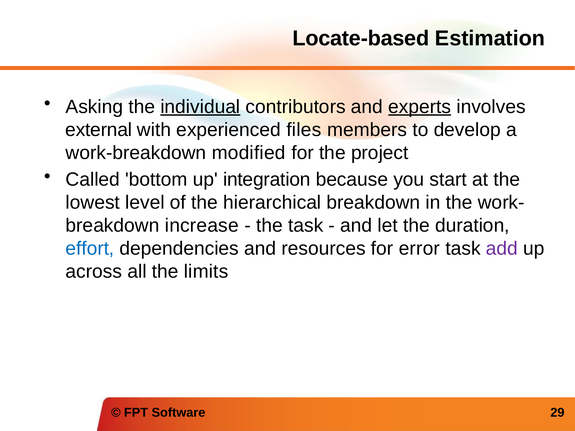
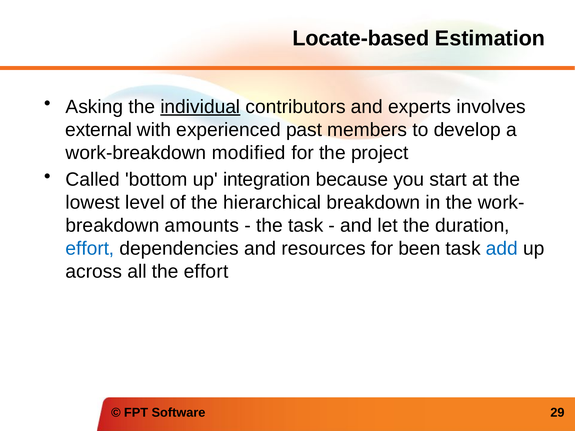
experts underline: present -> none (420, 107)
files: files -> past (304, 130)
increase: increase -> amounts (202, 226)
error: error -> been (419, 249)
add colour: purple -> blue (502, 249)
the limits: limits -> effort (206, 272)
